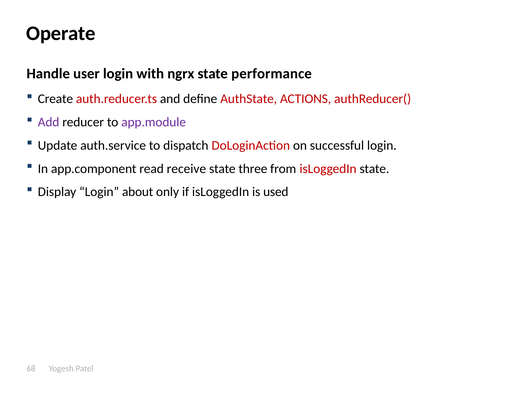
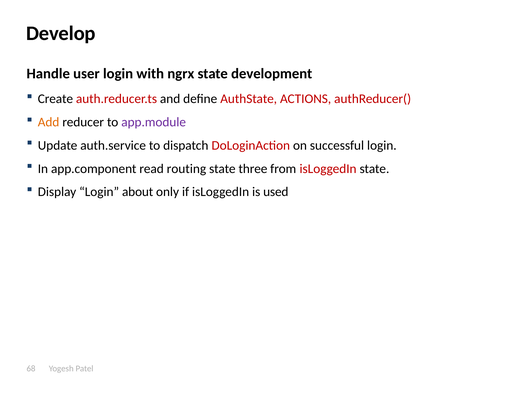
Operate: Operate -> Develop (61, 33)
performance: performance -> development (272, 74)
Add colour: purple -> orange (49, 122)
receive: receive -> routing (186, 169)
